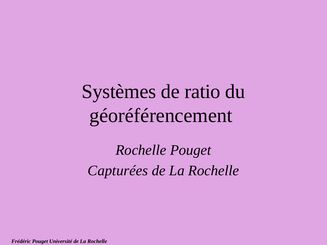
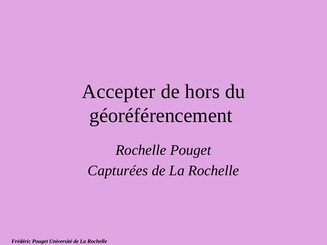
Systèmes: Systèmes -> Accepter (119, 92)
ratio: ratio -> hors (202, 92)
